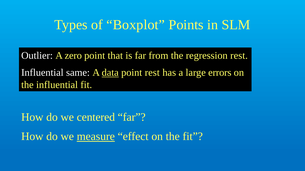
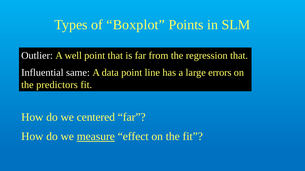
zero: zero -> well (73, 56)
regression rest: rest -> that (239, 56)
data underline: present -> none (110, 73)
point rest: rest -> line (152, 73)
the influential: influential -> predictors (57, 85)
